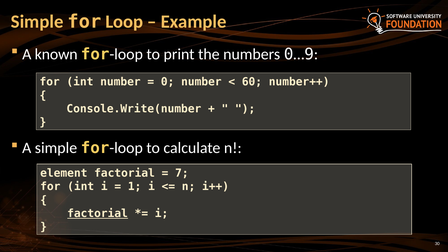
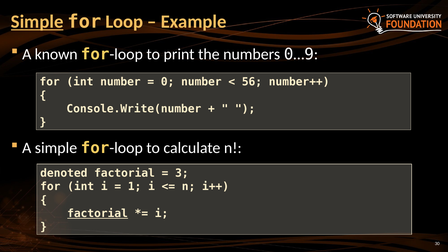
Simple underline: none -> present (37, 22)
60: 60 -> 56 (252, 82)
element: element -> denoted (64, 173)
7: 7 -> 3 (182, 173)
